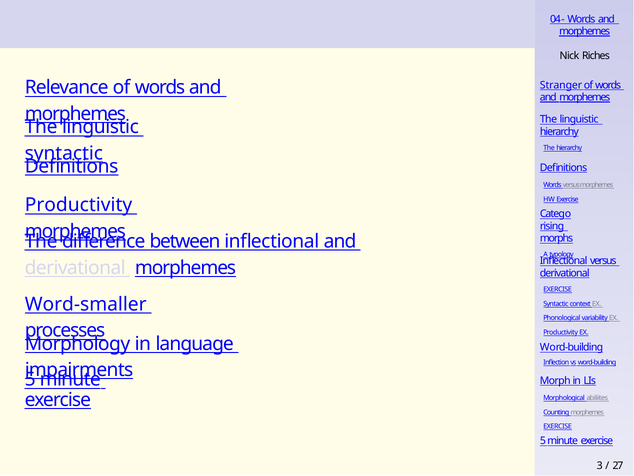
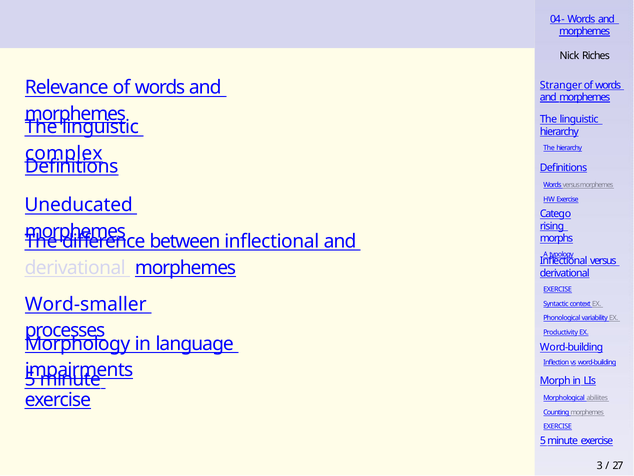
syntactic: syntactic -> complex (64, 153)
Productivity: Productivity -> Uneducated (79, 205)
